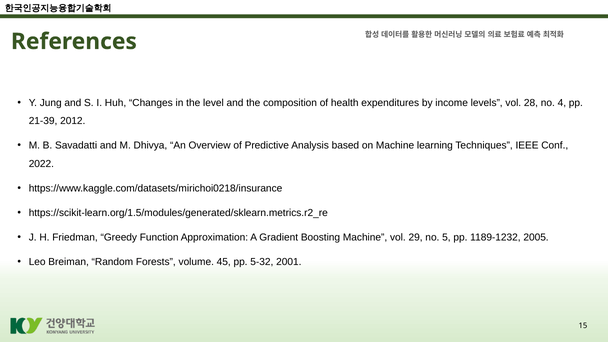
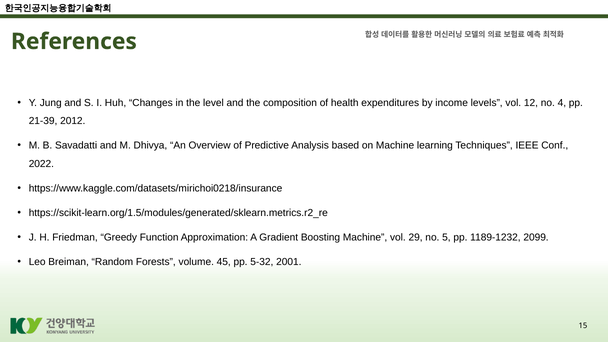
28: 28 -> 12 (531, 103)
2005: 2005 -> 2099 (536, 237)
